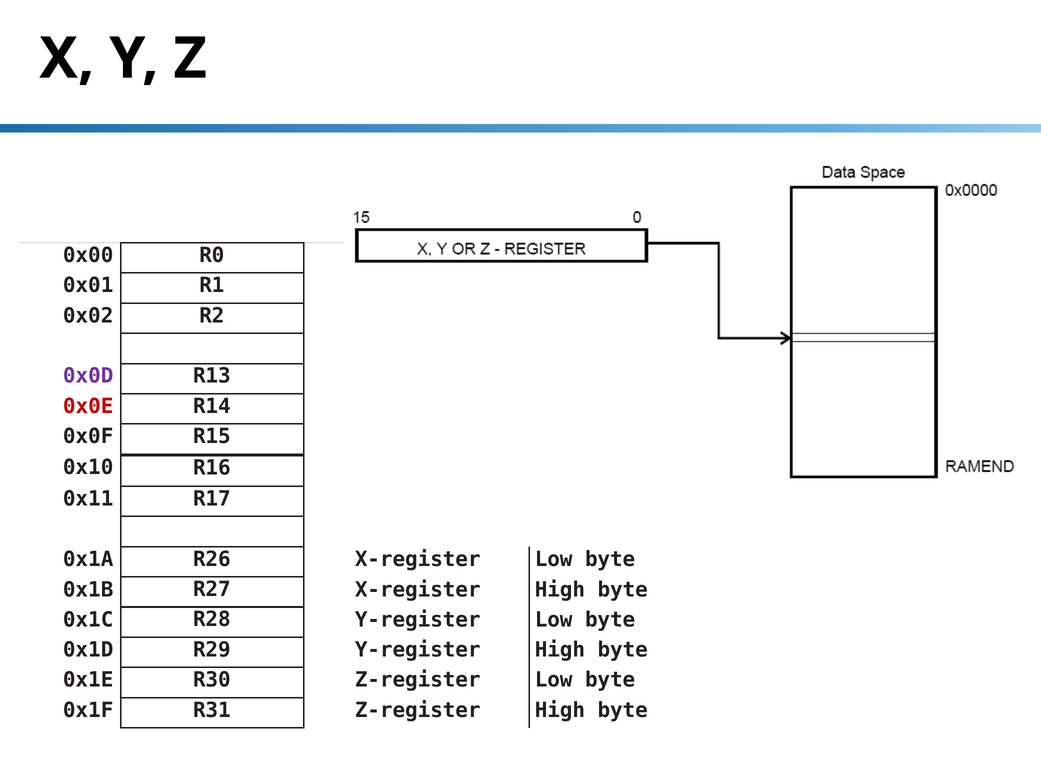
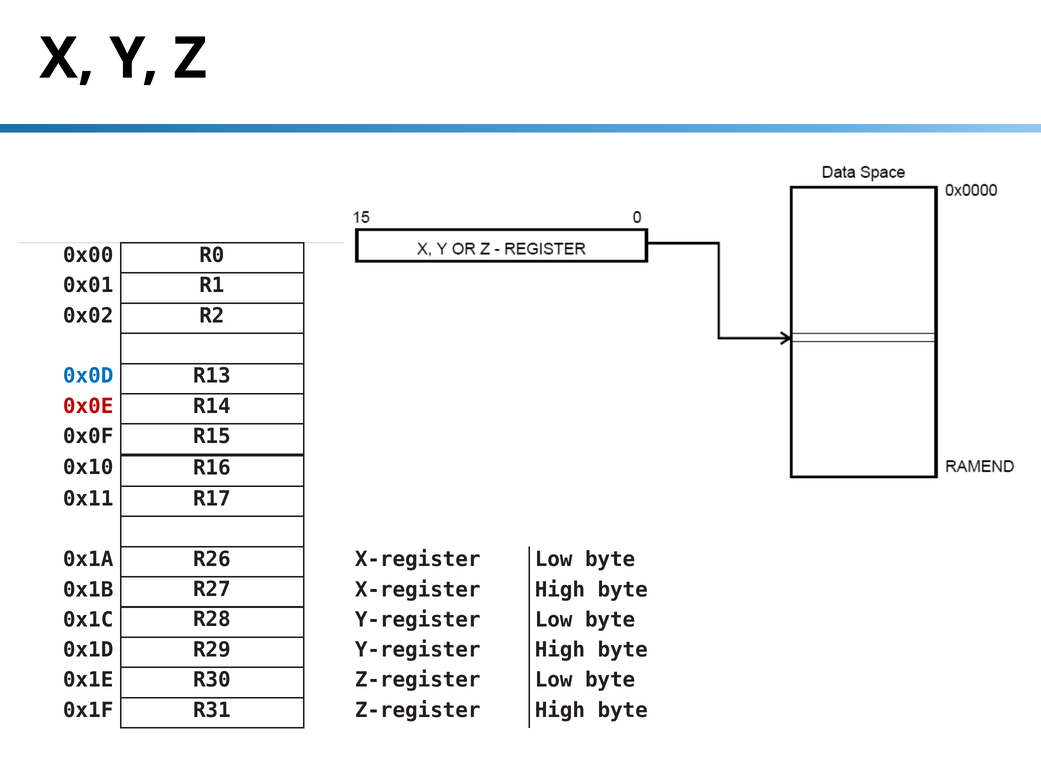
0x0D colour: purple -> blue (88, 376)
